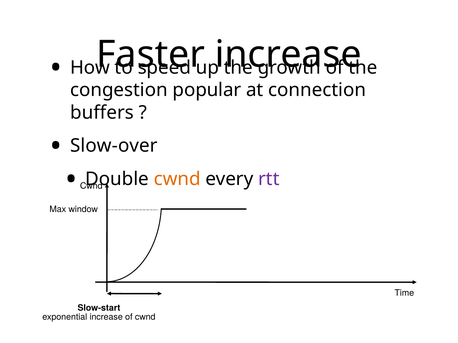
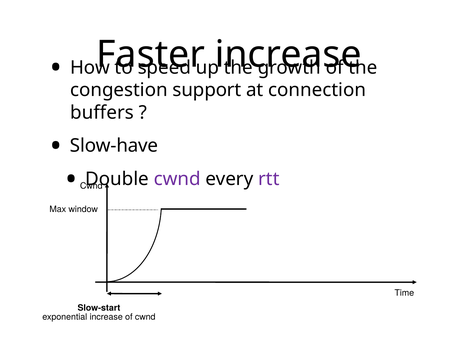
popular: popular -> support (207, 90)
Slow-over: Slow-over -> Slow-have (114, 146)
cwnd colour: orange -> purple (177, 179)
